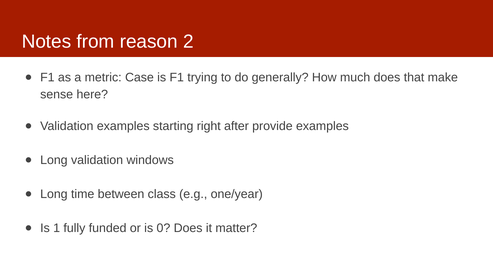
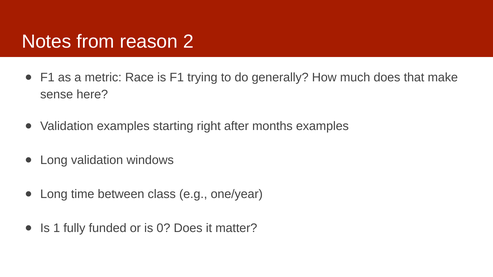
Case: Case -> Race (139, 78)
provide: provide -> months (272, 126)
